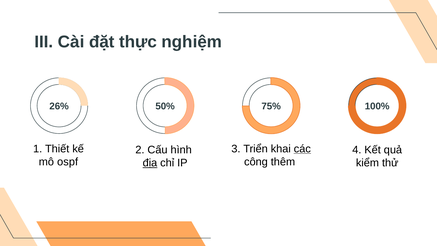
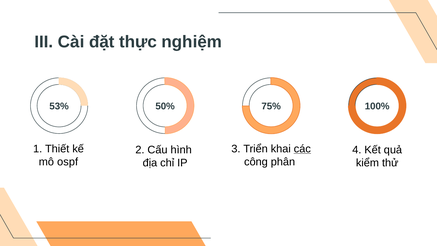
26%: 26% -> 53% (59, 106)
thêm: thêm -> phân (283, 162)
địa underline: present -> none (150, 163)
